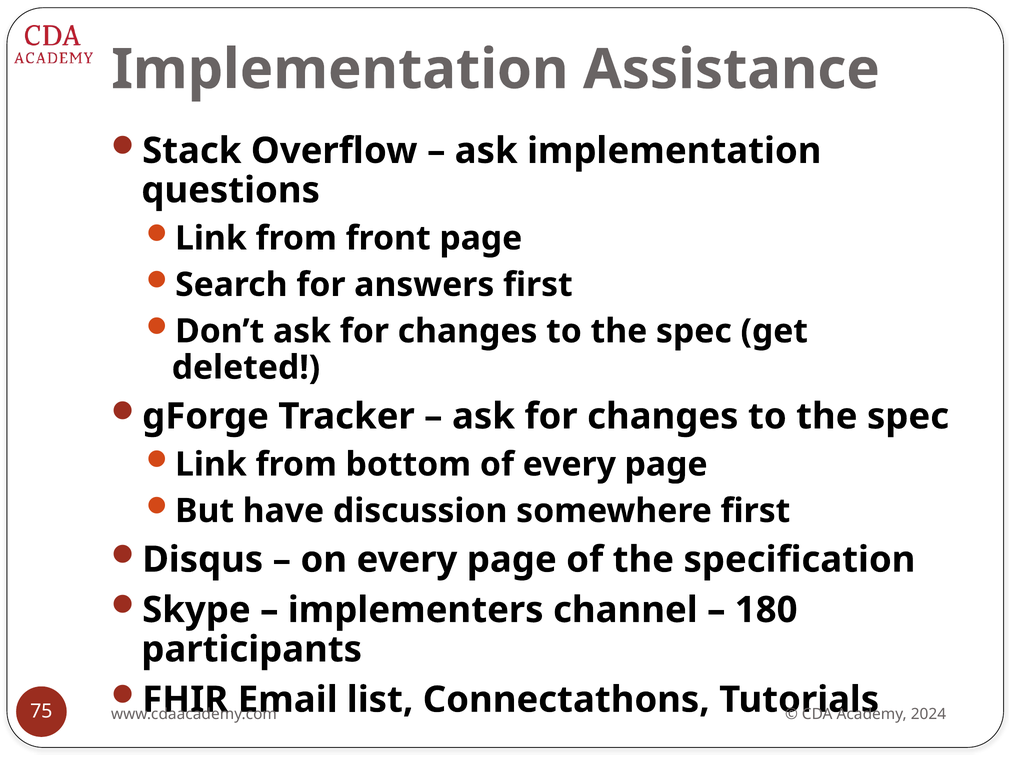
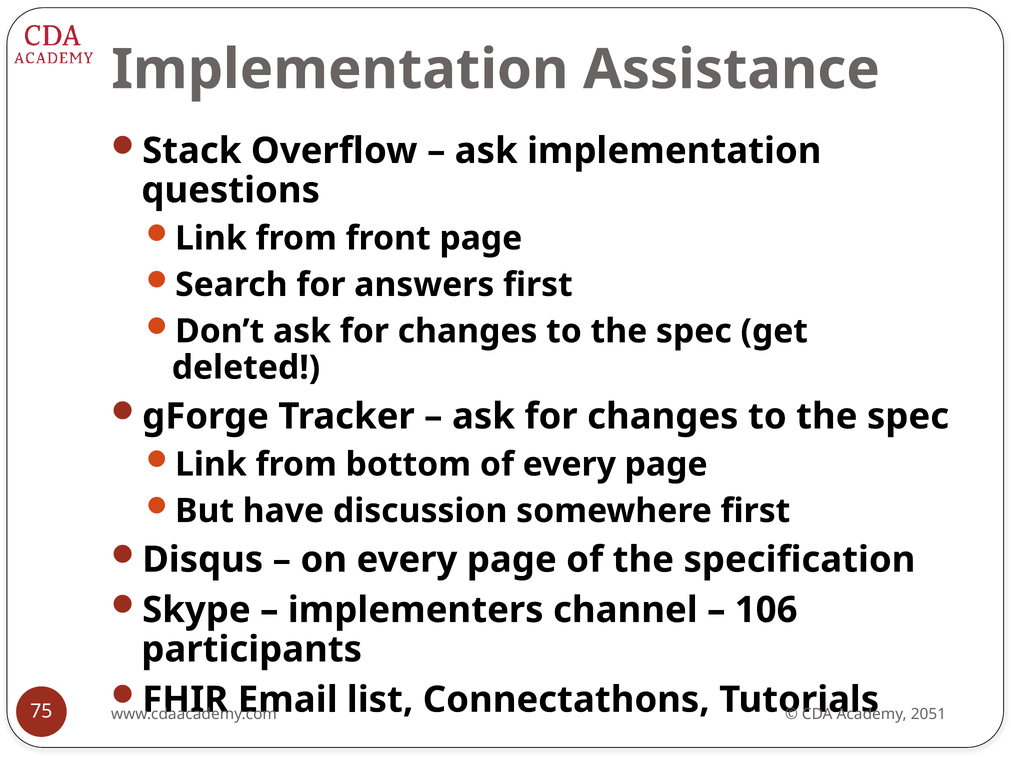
180: 180 -> 106 (766, 610)
2024: 2024 -> 2051 (928, 715)
